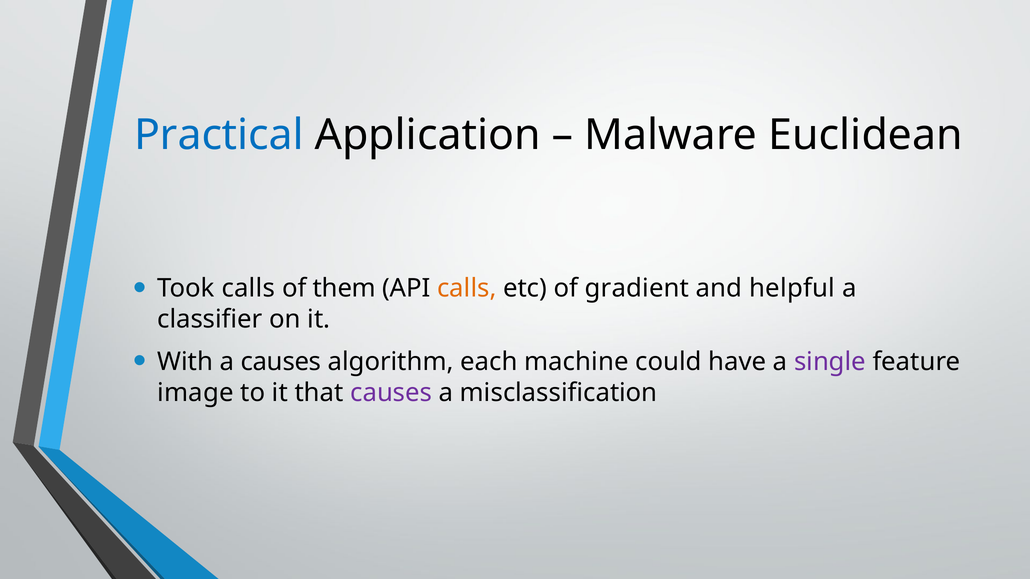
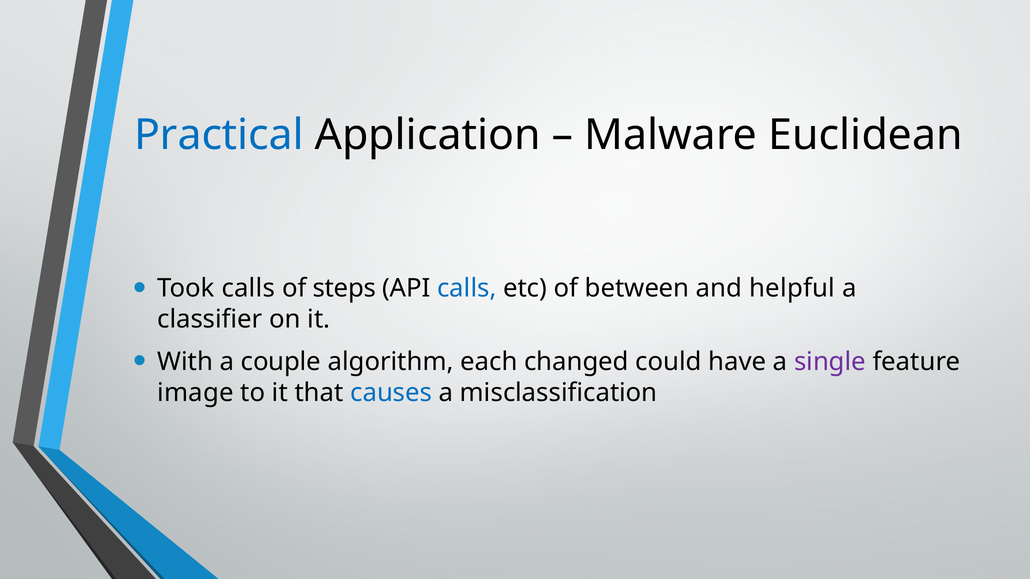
them: them -> steps (344, 289)
calls colour: orange -> blue (467, 289)
gradient: gradient -> between (637, 289)
a causes: causes -> couple (281, 362)
machine: machine -> changed (576, 362)
causes colour: purple -> blue (391, 393)
